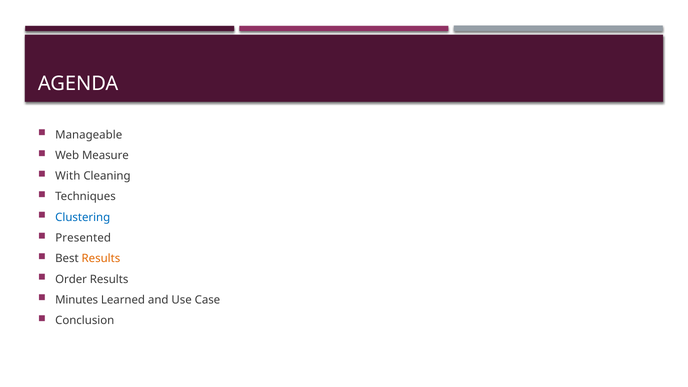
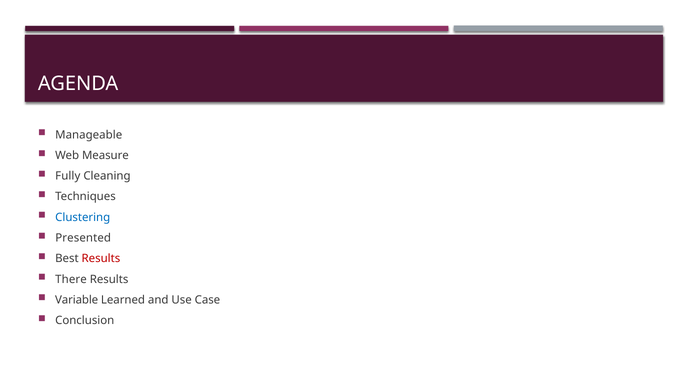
With: With -> Fully (68, 176)
Results colour: orange -> red (101, 259)
Order: Order -> There (71, 279)
Minutes: Minutes -> Variable (77, 300)
